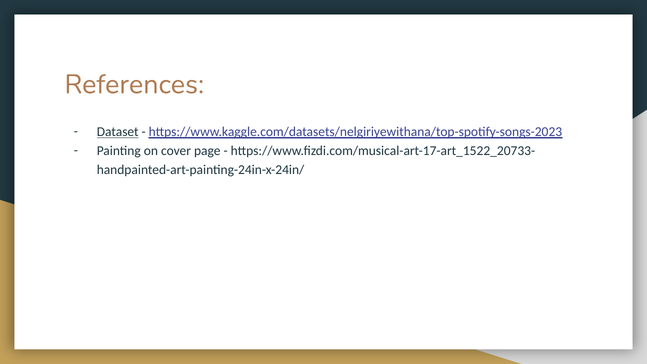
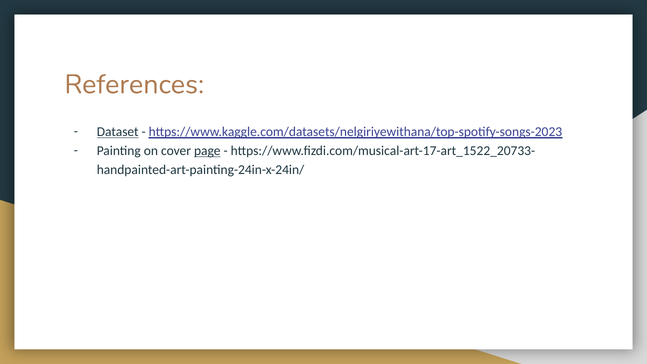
page underline: none -> present (207, 151)
